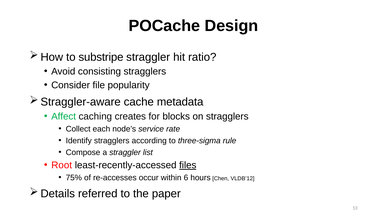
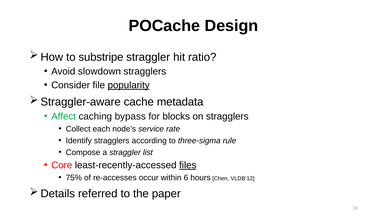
consisting: consisting -> slowdown (99, 71)
popularity underline: none -> present (129, 85)
creates: creates -> bypass (130, 116)
Root: Root -> Core (62, 165)
